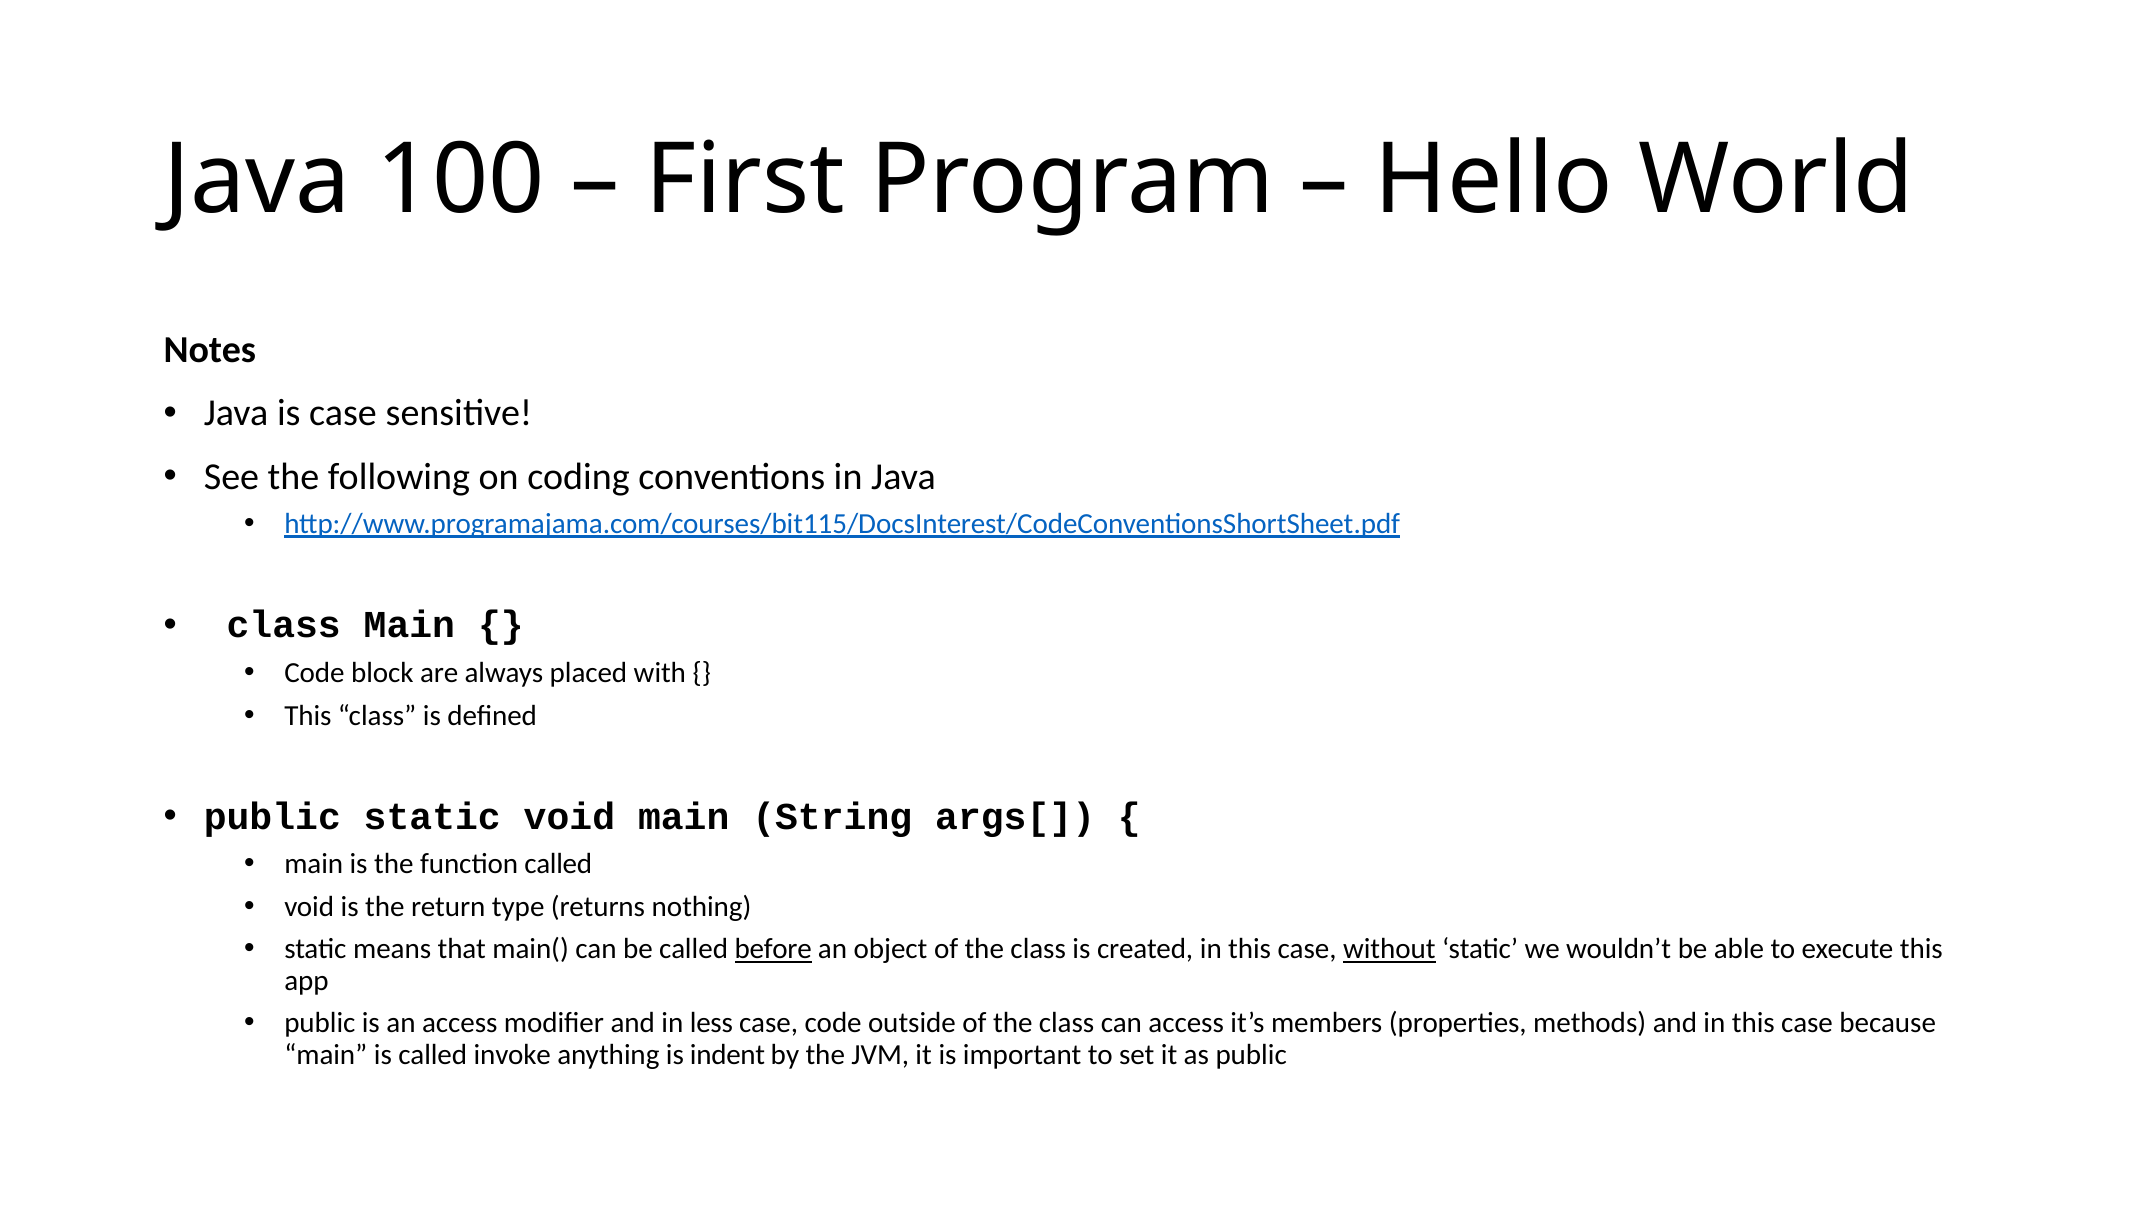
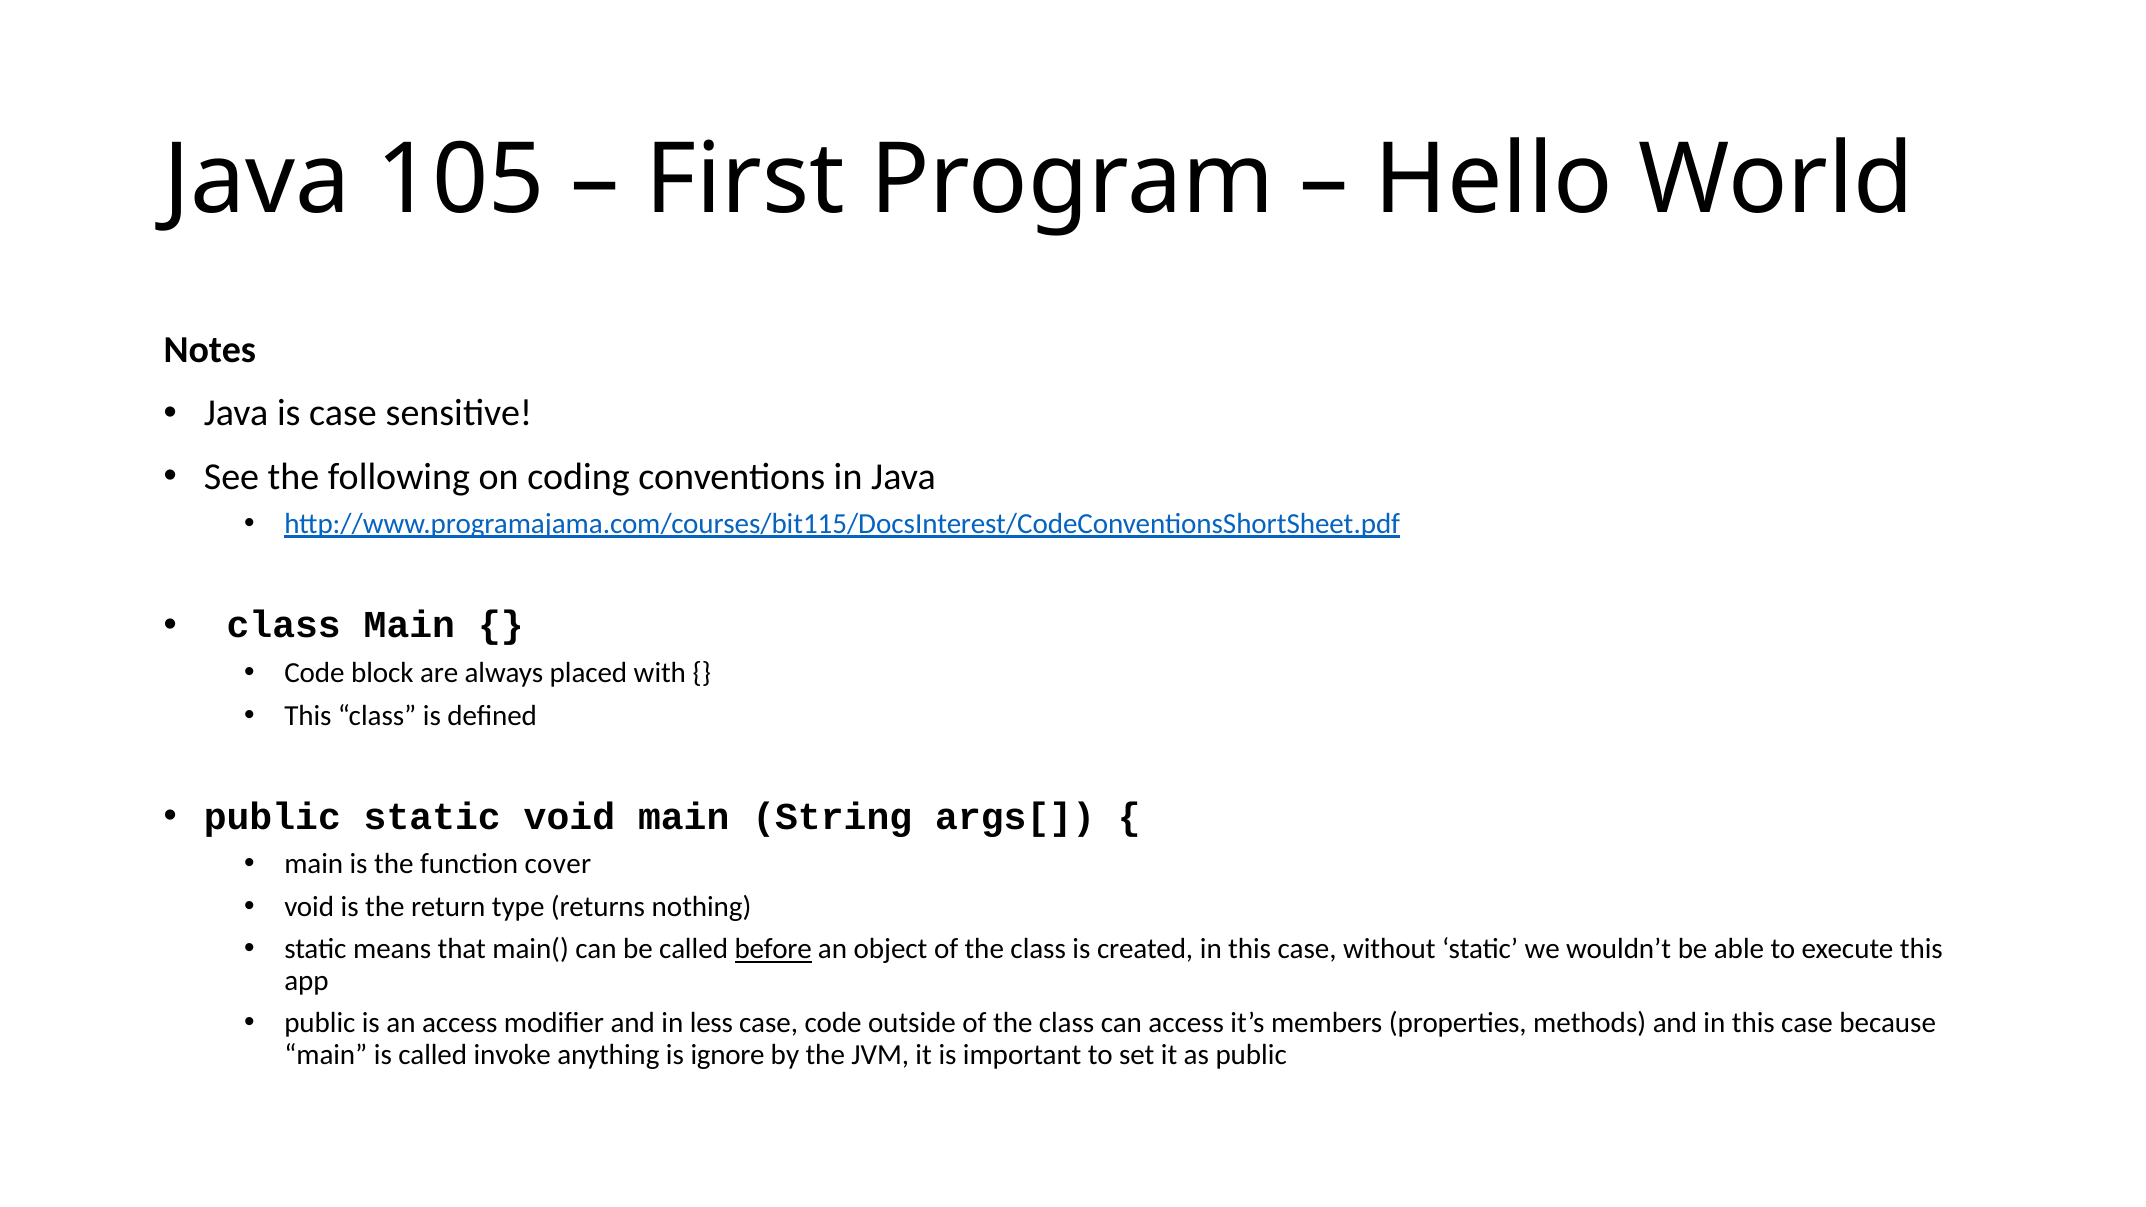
100: 100 -> 105 (461, 180)
function called: called -> cover (558, 864)
without underline: present -> none (1389, 949)
indent: indent -> ignore (728, 1055)
